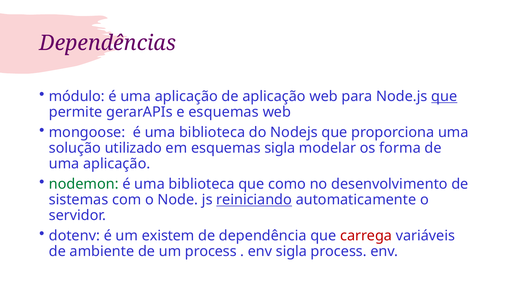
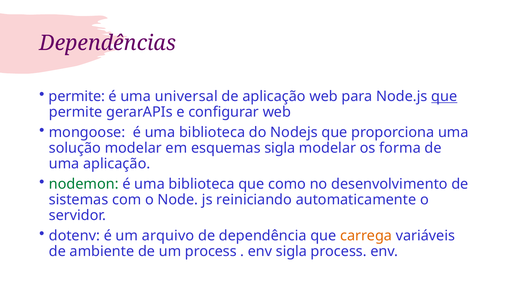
módulo: módulo -> permite (77, 96)
é uma aplicação: aplicação -> universal (186, 96)
e esquemas: esquemas -> configurar (224, 112)
solução utilizado: utilizado -> modelar (133, 148)
reiniciando underline: present -> none (254, 200)
existem: existem -> arquivo (168, 236)
carrega colour: red -> orange (366, 236)
